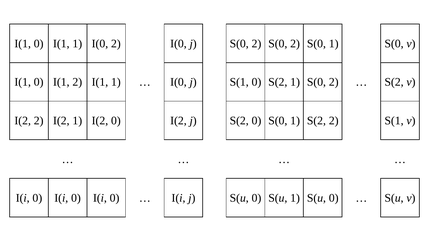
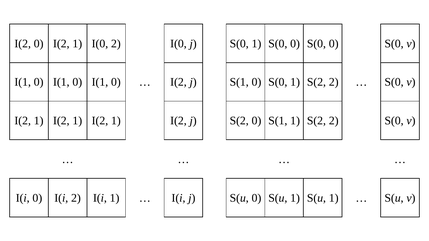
I(1: I(1 -> I(2 (23, 44)
I(1: I(1 -> I(2 (61, 44)
2: 2 -> 1 (256, 44)
2: 2 -> 0 (295, 44)
1: 1 -> 0 (334, 44)
2: 2 -> 0 (77, 82)
1: 1 -> 0 (116, 82)
I(0: I(0 -> I(2 (178, 82)
S(1 0 S(2: S(2 -> S(0 (278, 82)
S(0: S(0 -> S(2 (316, 82)
S(2: S(2 -> S(0 (394, 82)
2: 2 -> 1 (39, 121)
0: 0 -> 1 (116, 121)
0 S(0: S(0 -> S(1 (278, 121)
2 S(1: S(1 -> S(0 (394, 121)
0: 0 -> 2 (76, 198)
0: 0 -> 1 (115, 198)
1 S(u 0: 0 -> 1 (334, 198)
